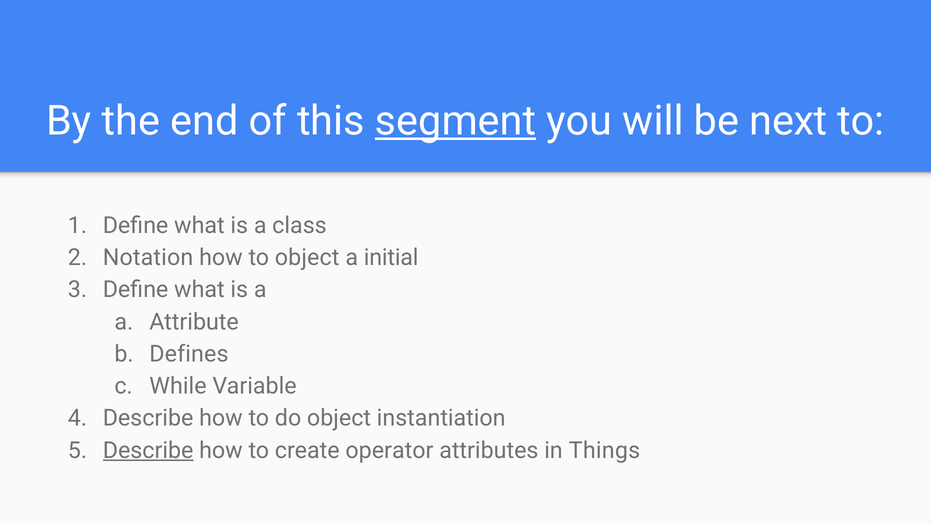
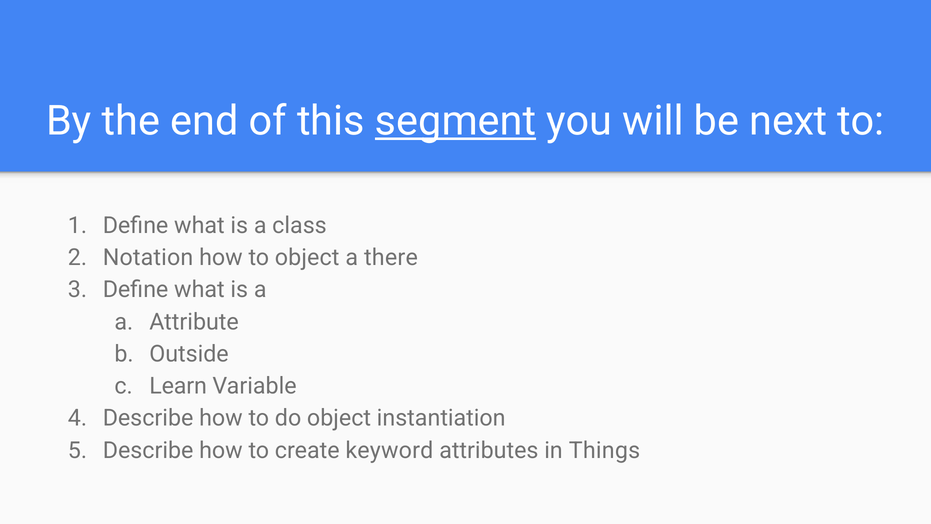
initial: initial -> there (391, 257)
Defines: Defines -> Outside (189, 354)
While: While -> Learn (178, 386)
Describe underline: present -> none (148, 450)
operator: operator -> keyword (389, 450)
